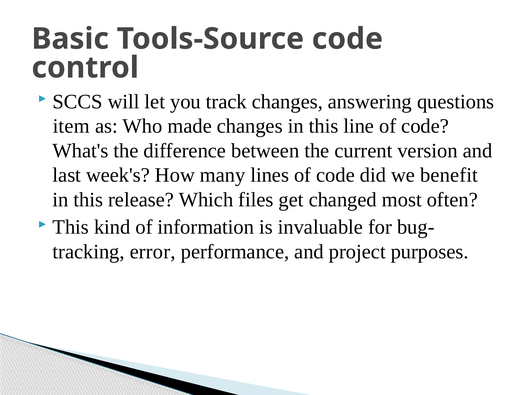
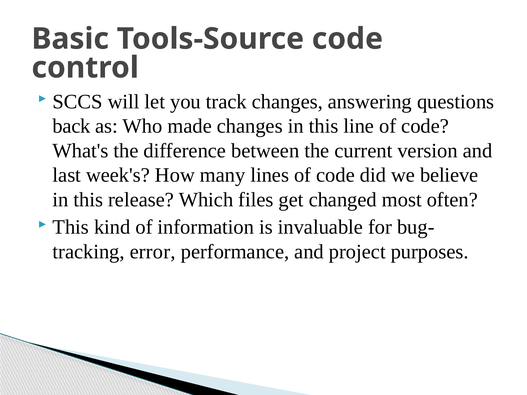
item: item -> back (71, 126)
benefit: benefit -> believe (449, 175)
